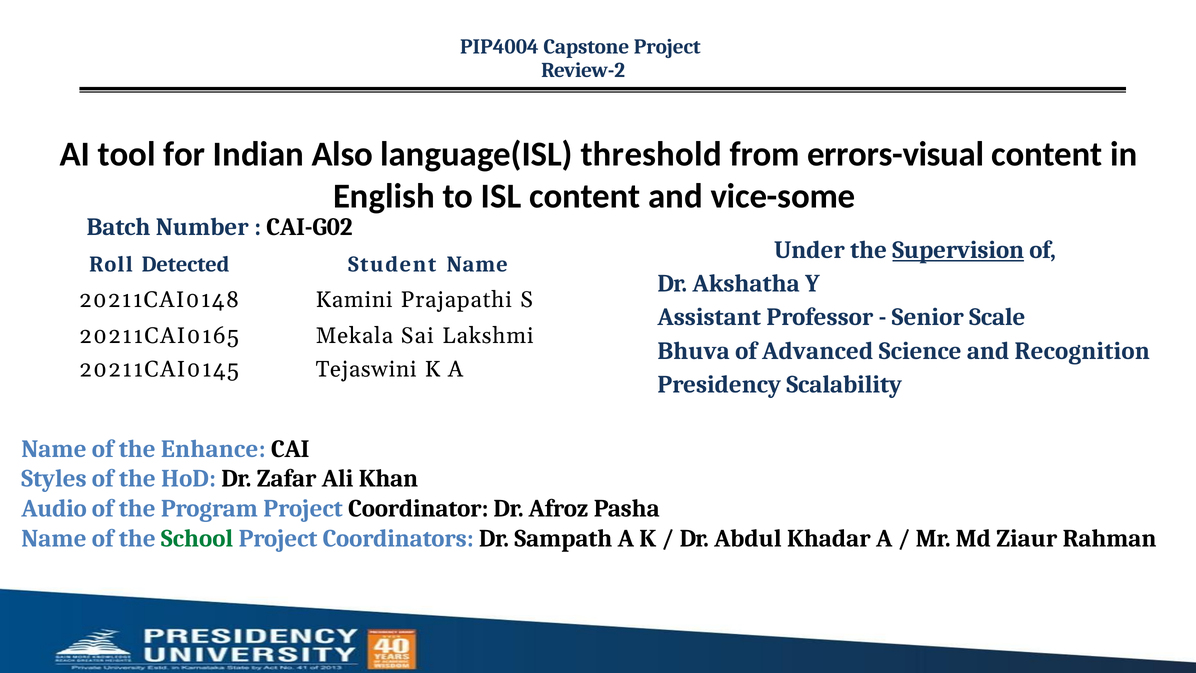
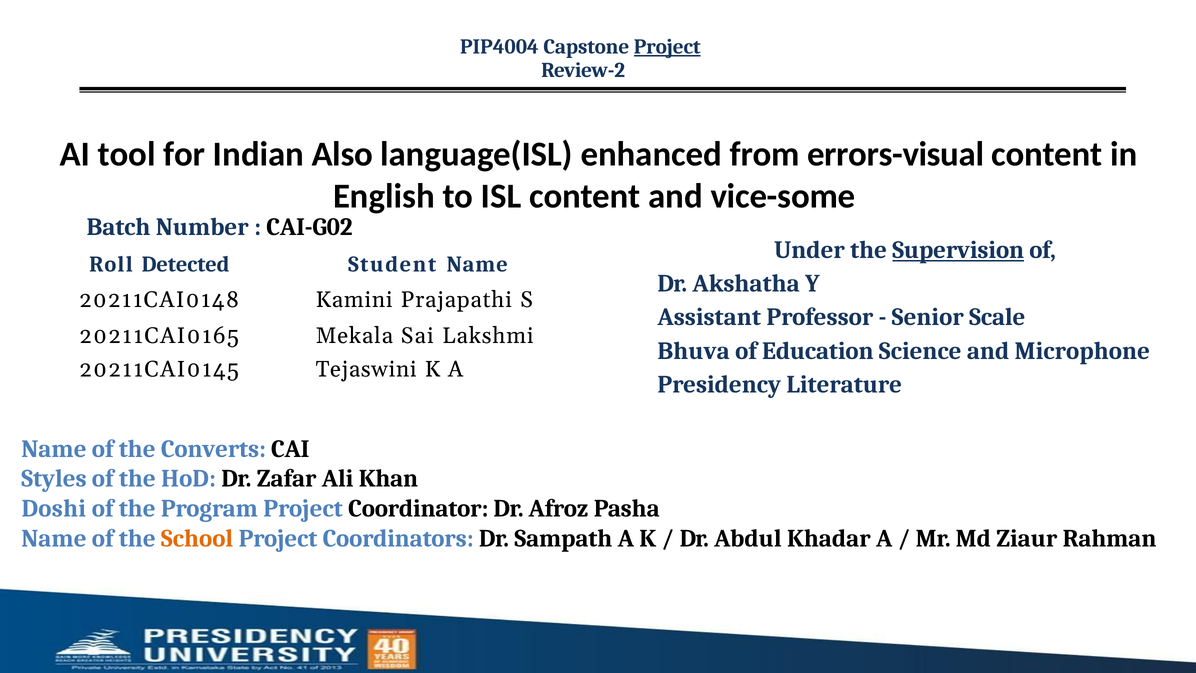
Project underline: none -> present (667, 47)
threshold: threshold -> enhanced (651, 154)
Advanced: Advanced -> Education (818, 351)
Recognition: Recognition -> Microphone (1082, 351)
Scalability: Scalability -> Literature (844, 384)
Enhance: Enhance -> Converts (213, 449)
Audio: Audio -> Doshi (54, 509)
School colour: green -> orange (197, 538)
